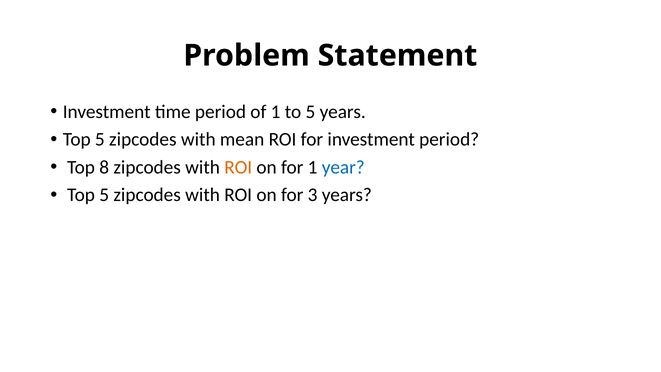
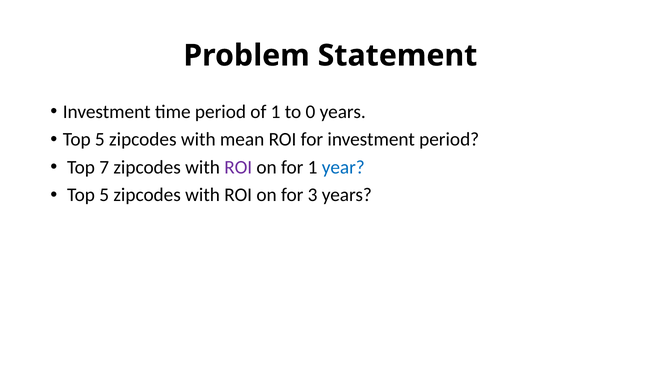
to 5: 5 -> 0 (310, 112)
8: 8 -> 7 (104, 167)
ROI colour: orange -> purple (238, 167)
